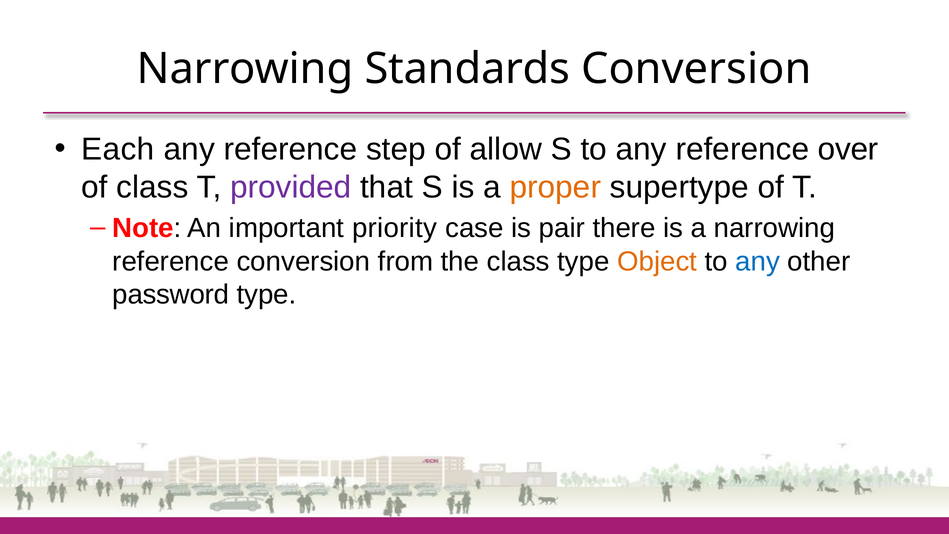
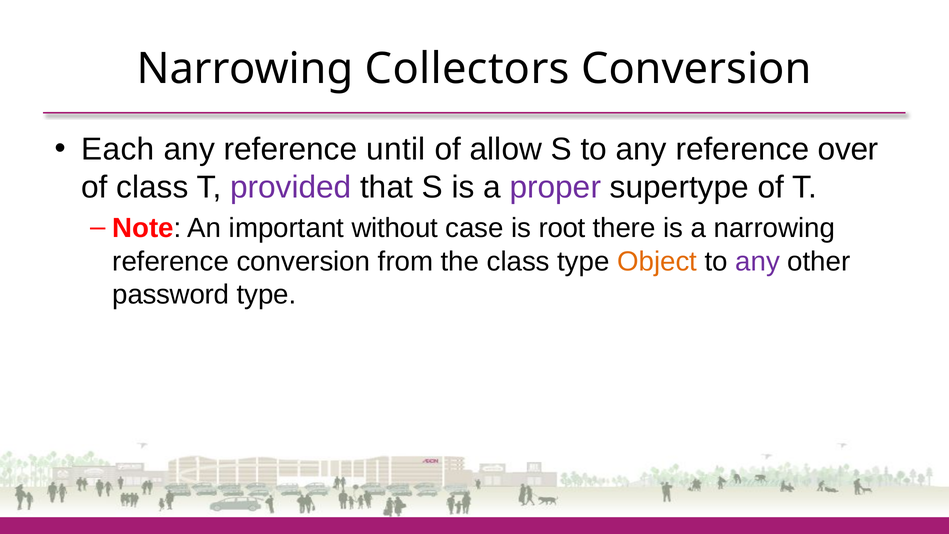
Standards: Standards -> Collectors (467, 69)
step: step -> until (396, 149)
proper colour: orange -> purple (555, 187)
priority: priority -> without (395, 228)
pair: pair -> root (562, 228)
any colour: blue -> purple (758, 261)
